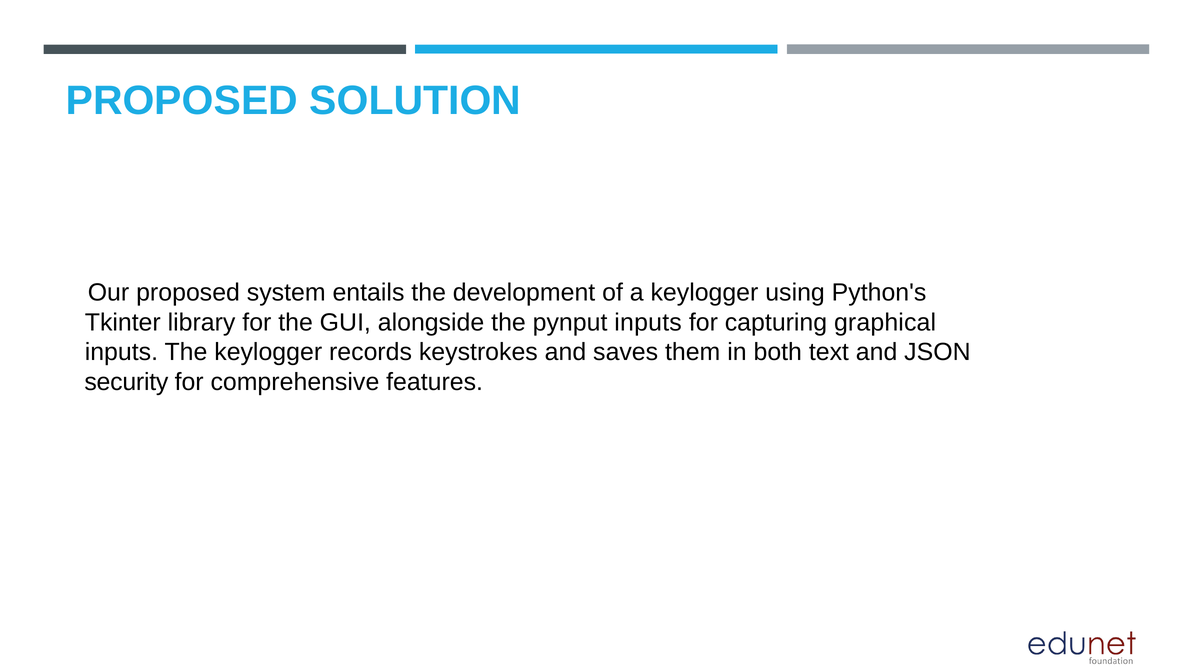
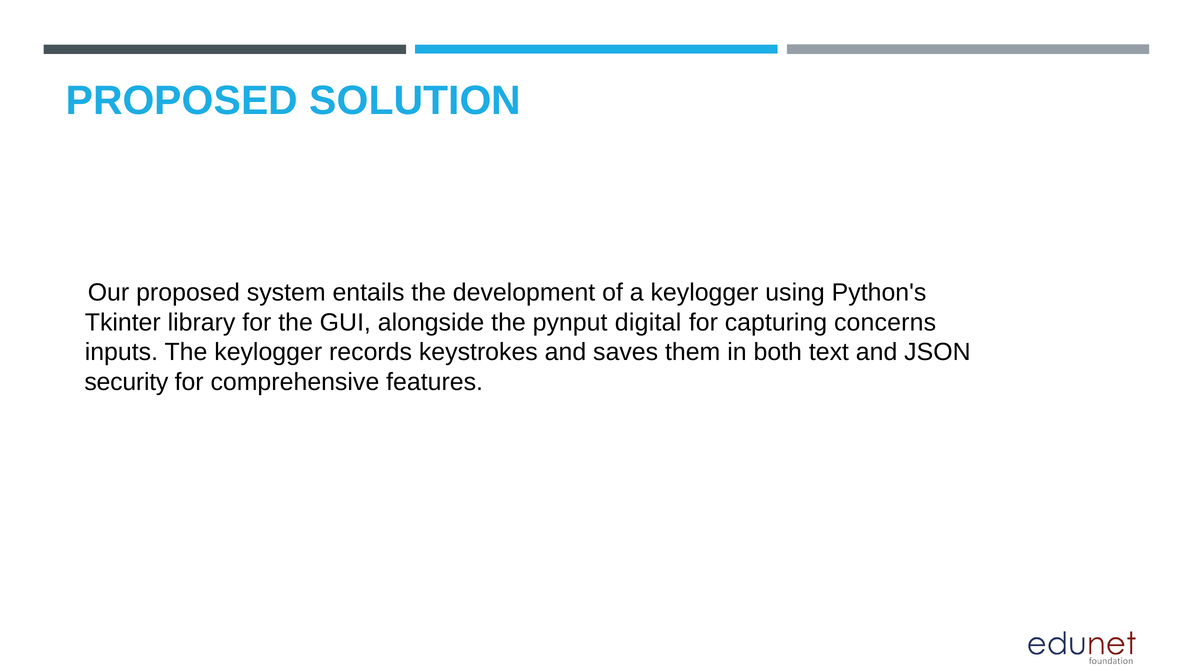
pynput inputs: inputs -> digital (648, 322)
graphical: graphical -> concerns (885, 322)
